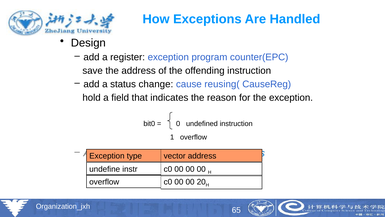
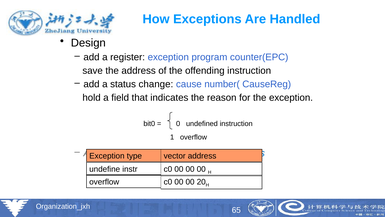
reusing(: reusing( -> number( (222, 84)
